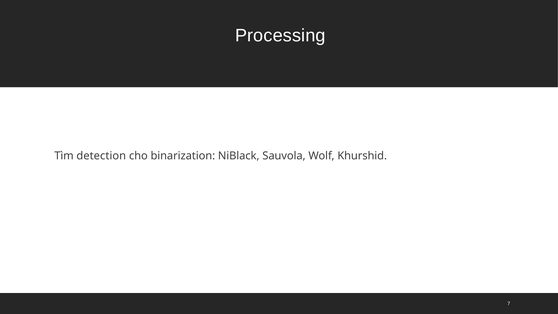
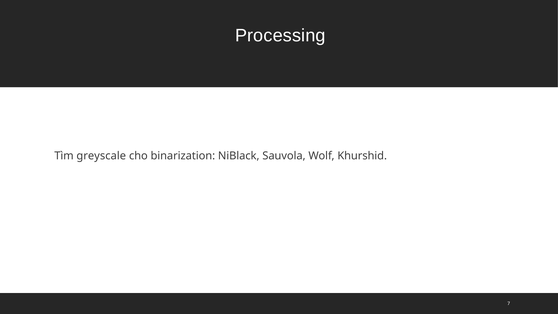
detection: detection -> greyscale (101, 156)
